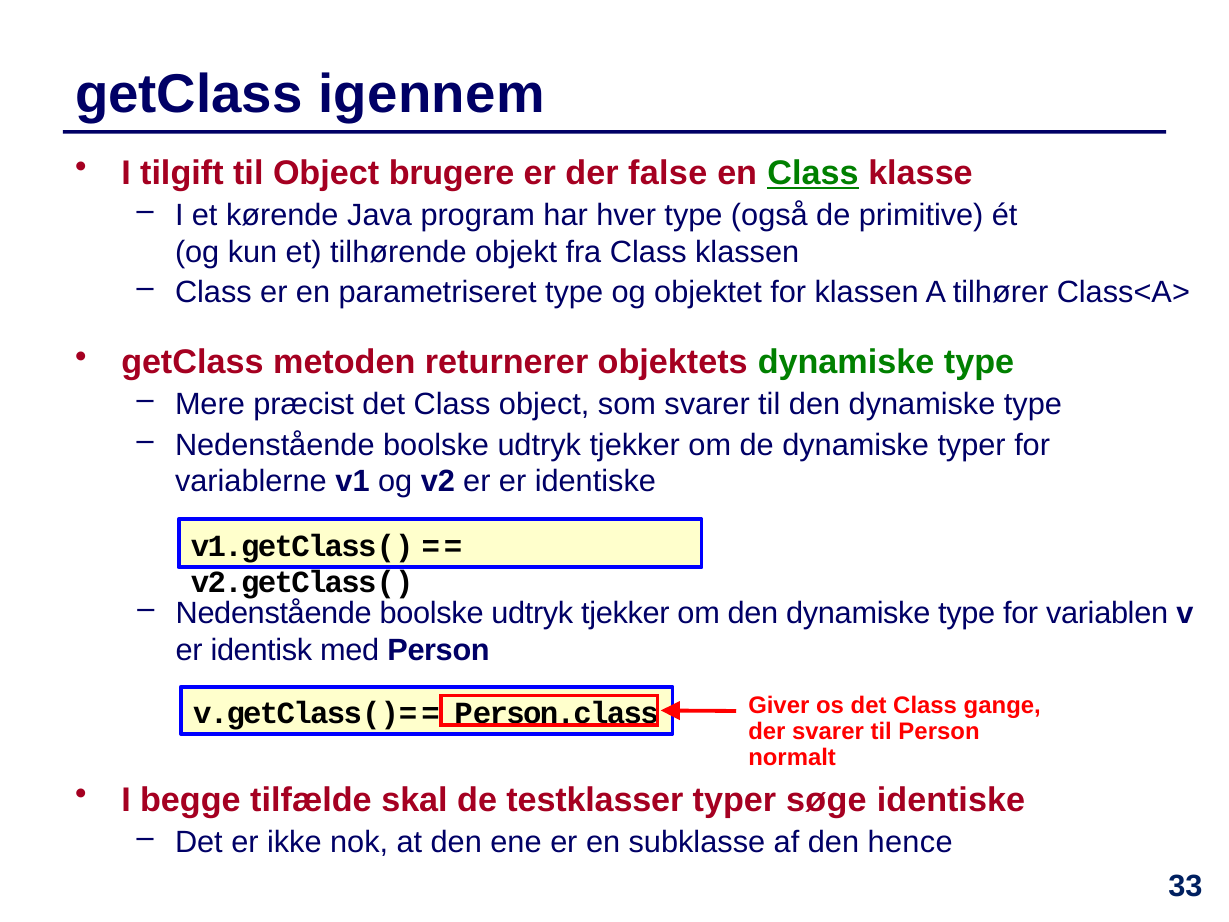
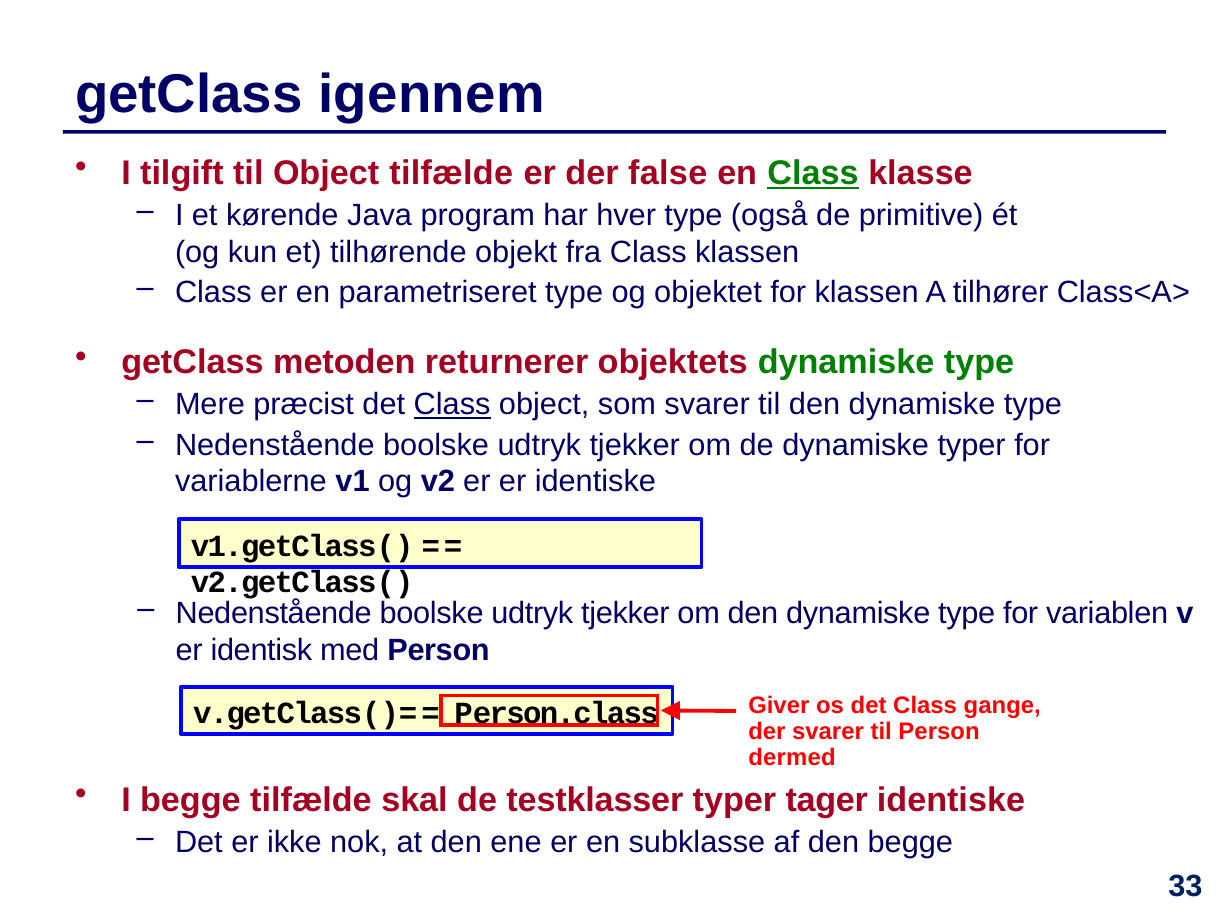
Object brugere: brugere -> tilfælde (451, 173)
Class underline: none -> present (452, 404)
normalt: normalt -> dermed (792, 757)
søge: søge -> tager (827, 800)
den hence: hence -> begge (910, 842)
